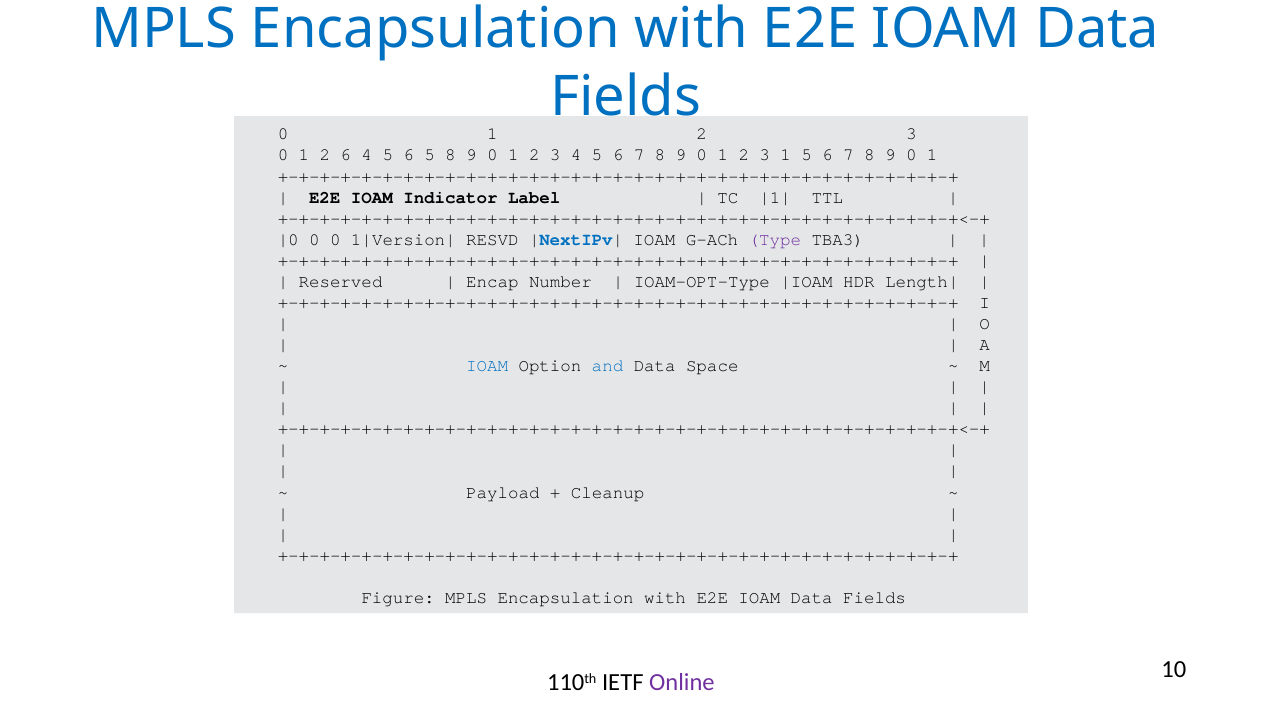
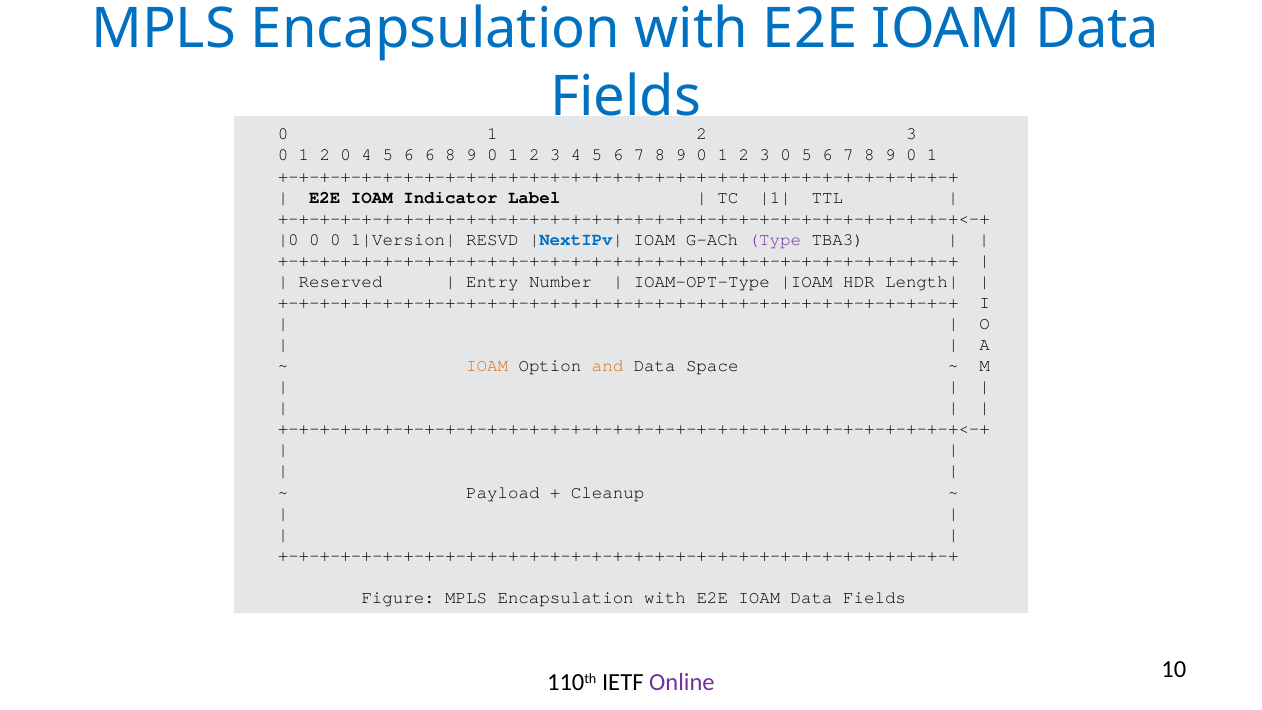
2 6: 6 -> 0 (346, 155)
6 5: 5 -> 6 (430, 155)
1: 1 -> 0 (786, 155)
Encap: Encap -> Entry (492, 282)
IOAM colour: blue -> orange (487, 366)
and colour: blue -> orange (608, 366)
